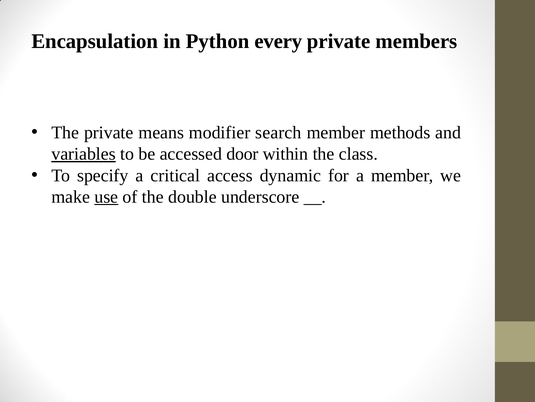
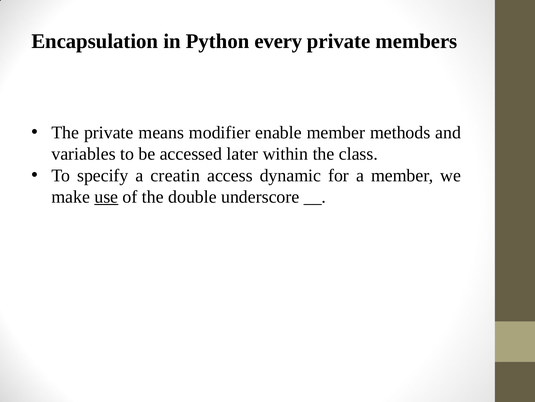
search: search -> enable (278, 132)
variables underline: present -> none (84, 154)
door: door -> later (242, 154)
critical: critical -> creatin (175, 175)
